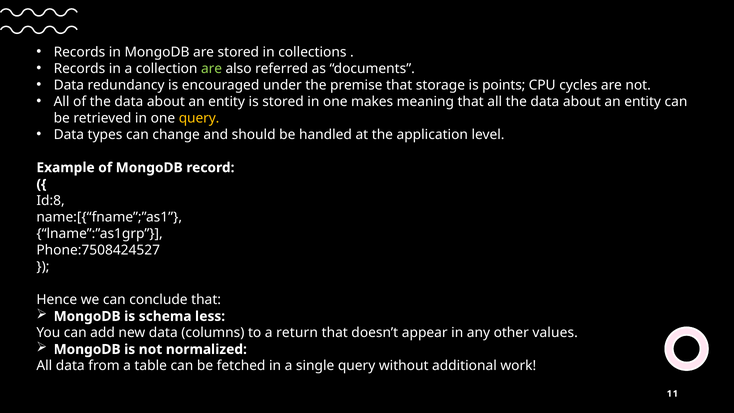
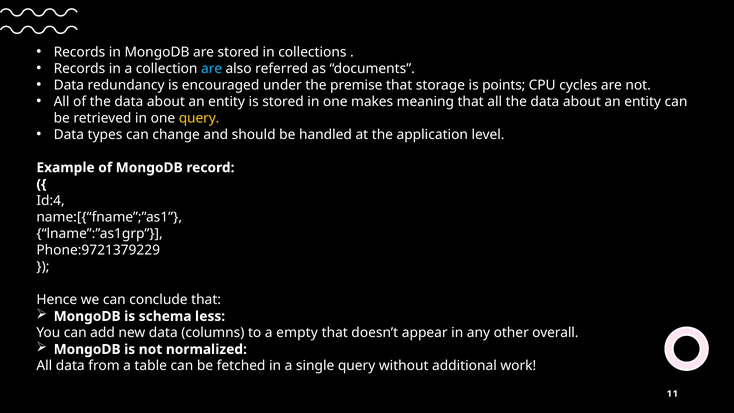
are colour: light green -> light blue (212, 69)
Id:8: Id:8 -> Id:4 (51, 201)
Phone:7508424527: Phone:7508424527 -> Phone:9721379229 (98, 250)
return: return -> empty (297, 333)
values: values -> overall (555, 333)
